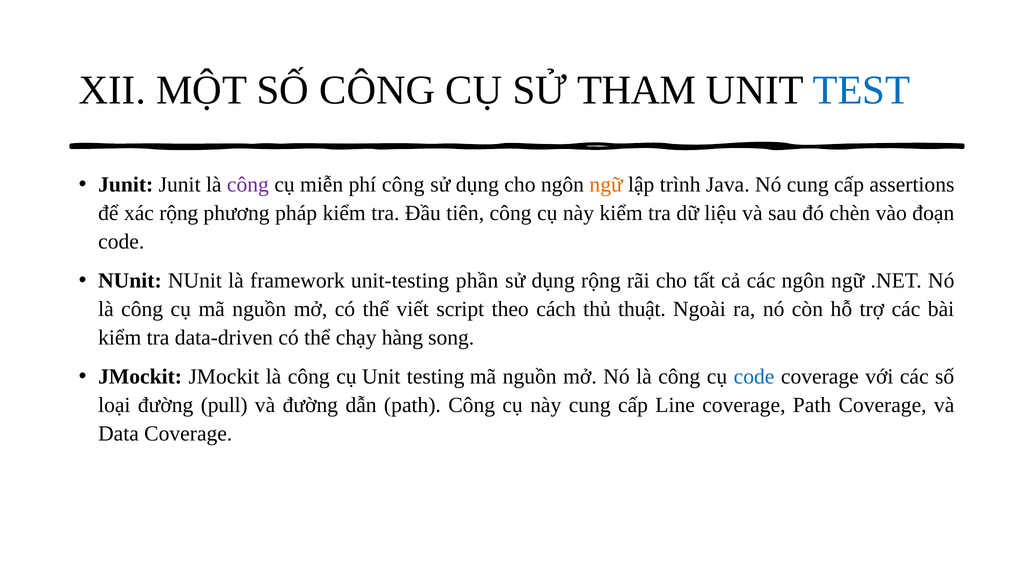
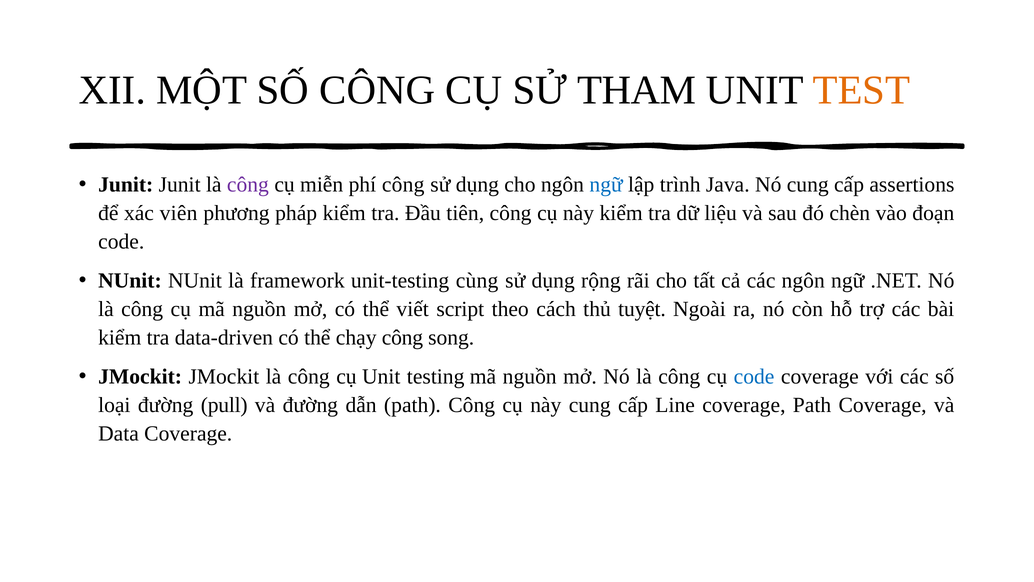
TEST colour: blue -> orange (861, 90)
ngữ colour: orange -> blue (606, 185)
xác rộng: rộng -> viên (179, 213)
phần: phần -> cùng (477, 281)
thuật: thuật -> tuyệt (642, 309)
chạy hàng: hàng -> công (402, 337)
